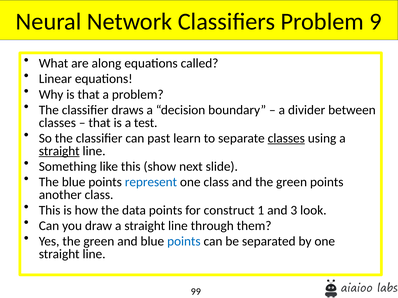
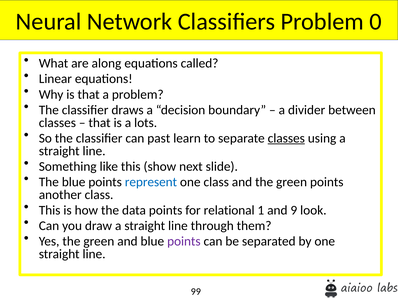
9: 9 -> 0 (375, 22)
test: test -> lots (146, 123)
straight underline: present -> none (59, 151)
construct: construct -> relational (229, 211)
3: 3 -> 9 (294, 211)
points colour: blue -> purple (184, 242)
